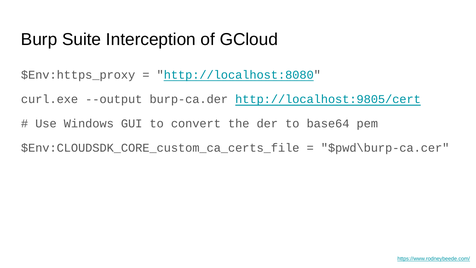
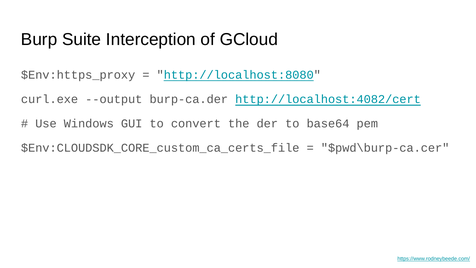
http://localhost:9805/cert: http://localhost:9805/cert -> http://localhost:4082/cert (328, 99)
